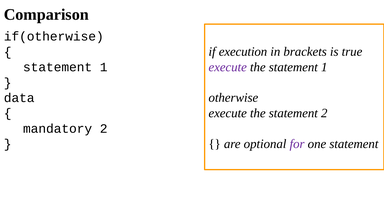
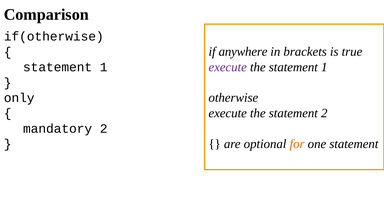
execution: execution -> anywhere (243, 52)
data: data -> only (19, 98)
for colour: purple -> orange (297, 144)
